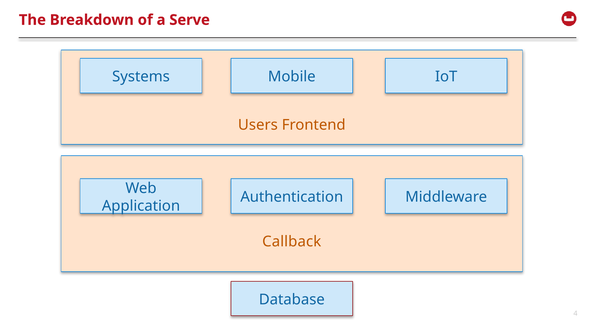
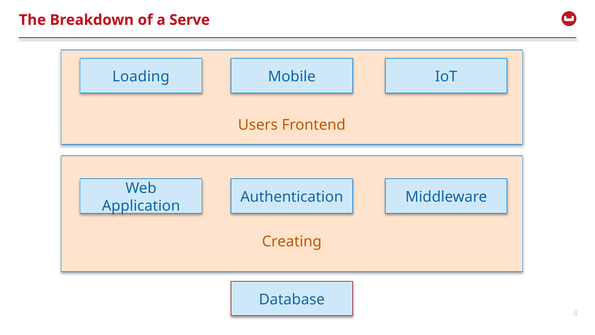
Systems: Systems -> Loading (141, 77)
Callback: Callback -> Creating (292, 241)
